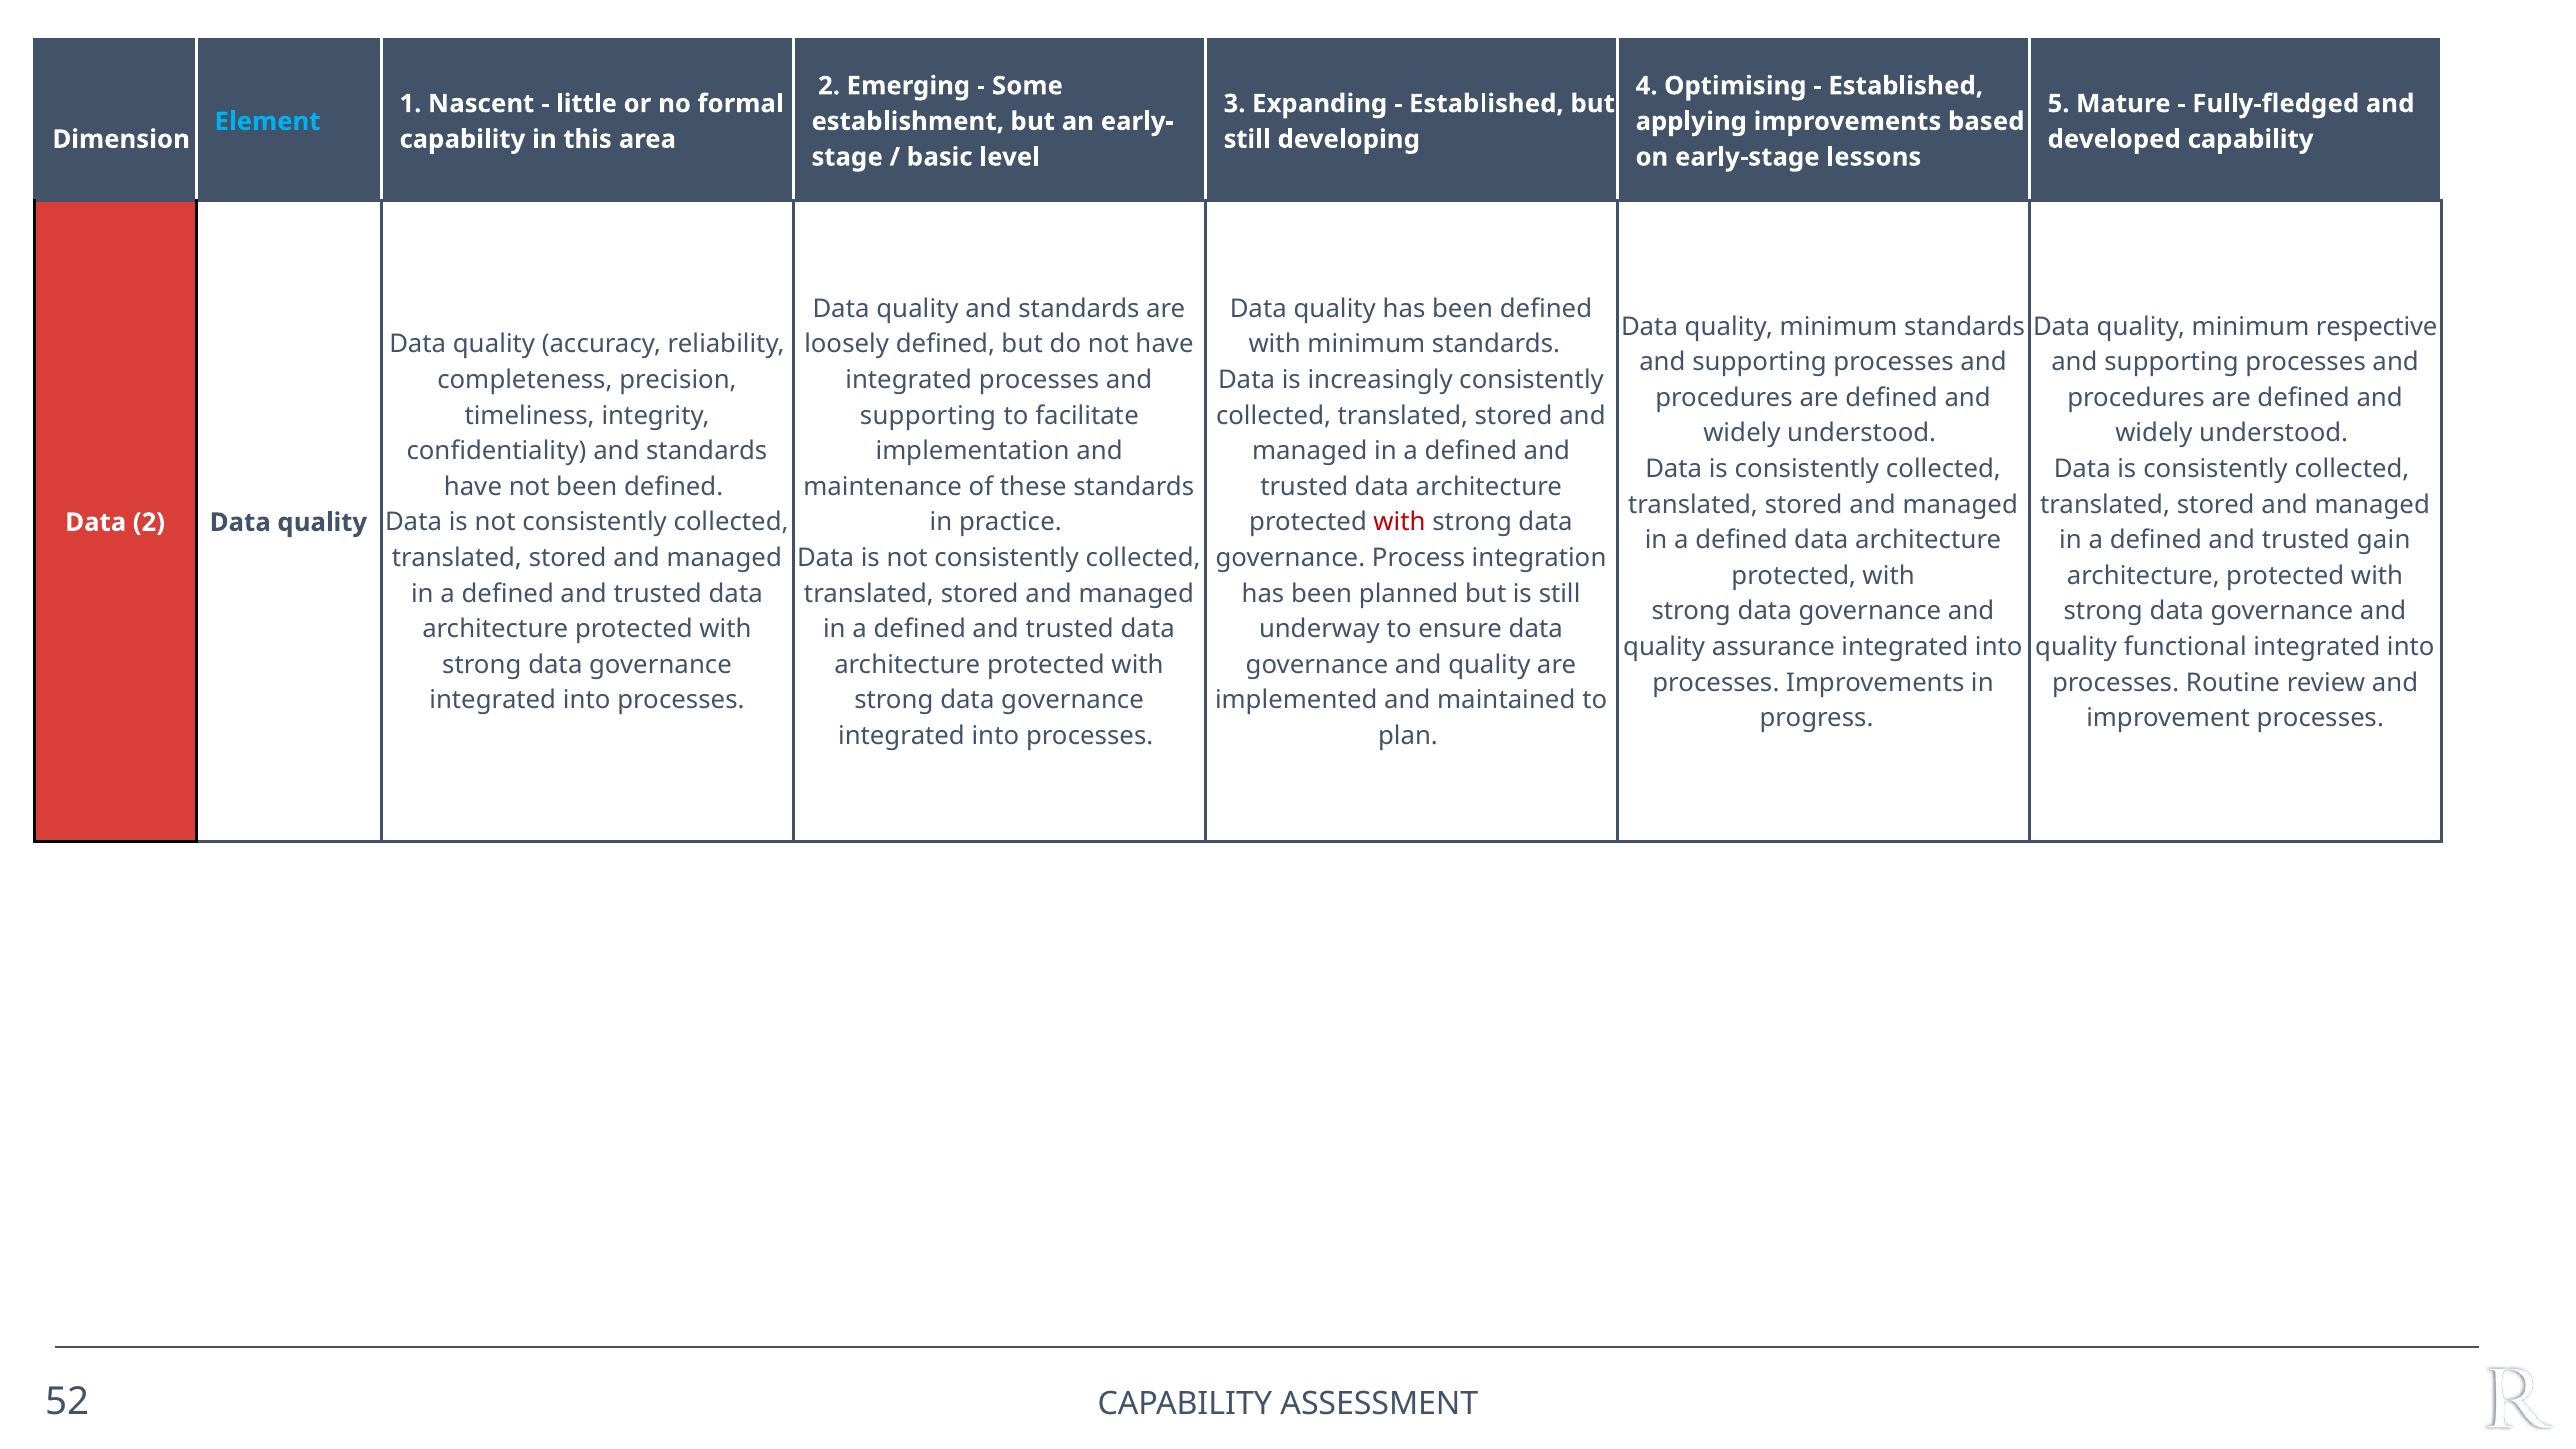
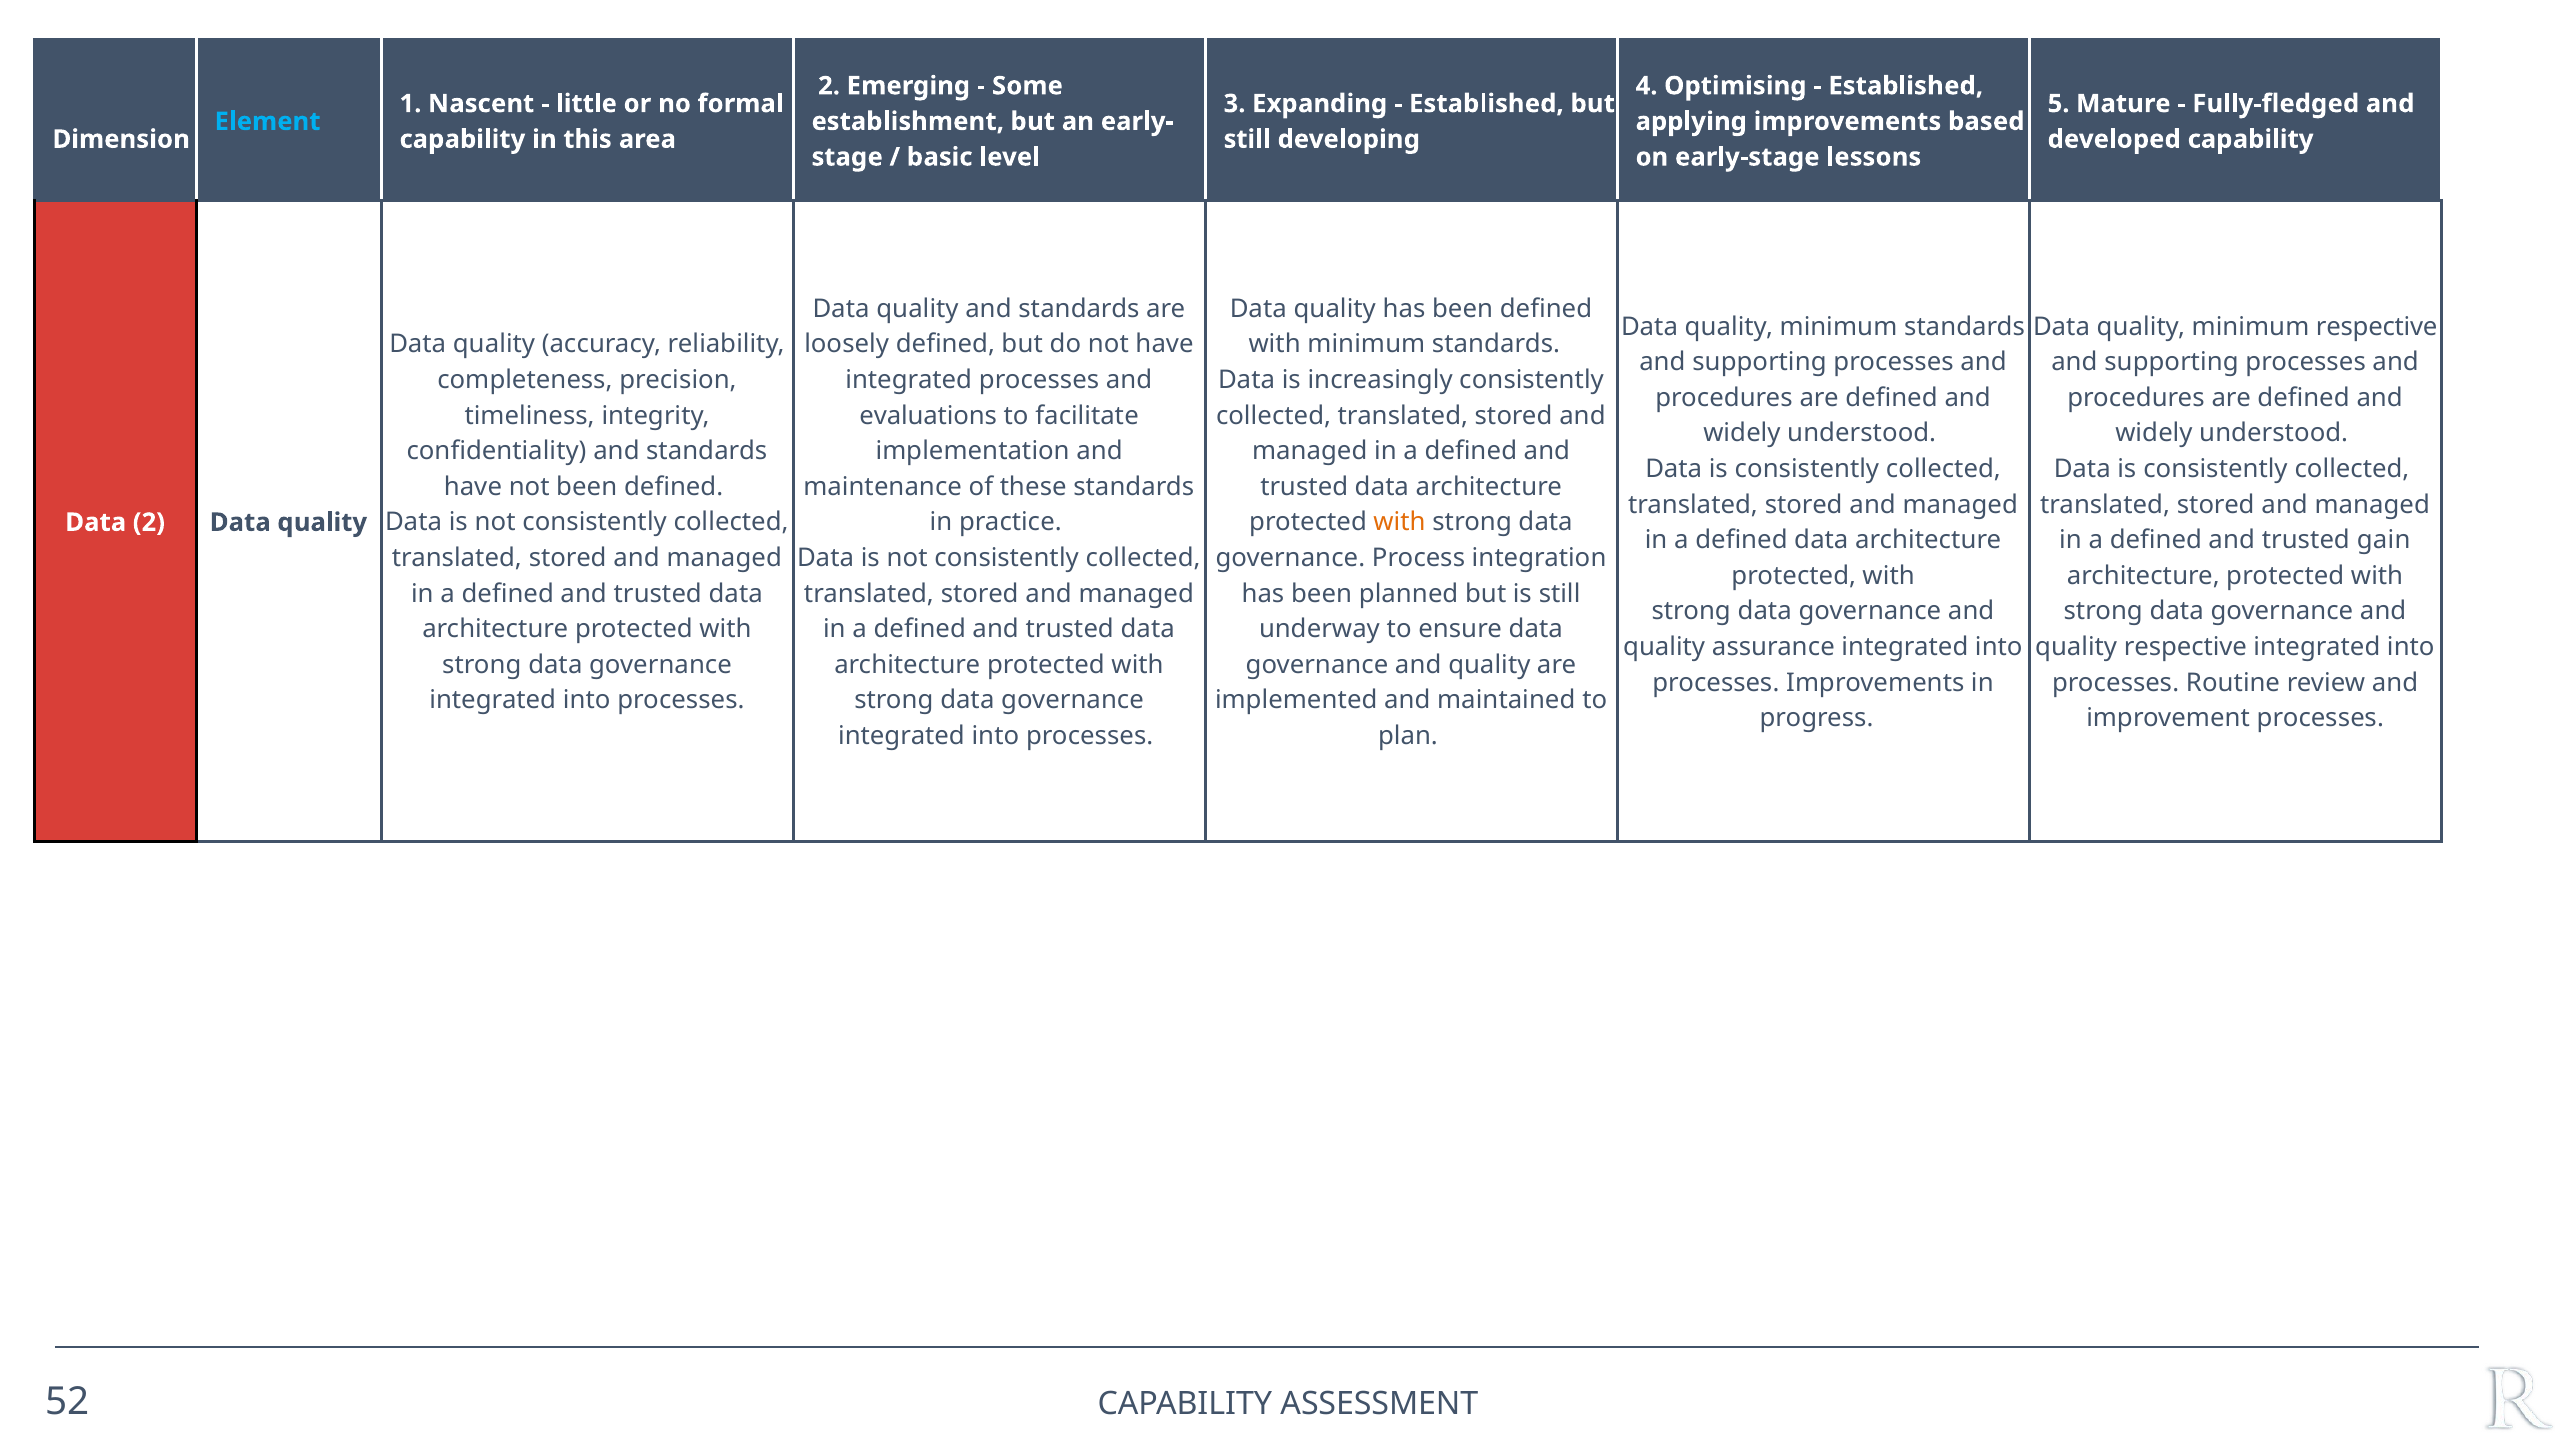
supporting: supporting -> evaluations (928, 416)
with colour: red -> orange (1399, 522)
quality functional: functional -> respective (2185, 647)
